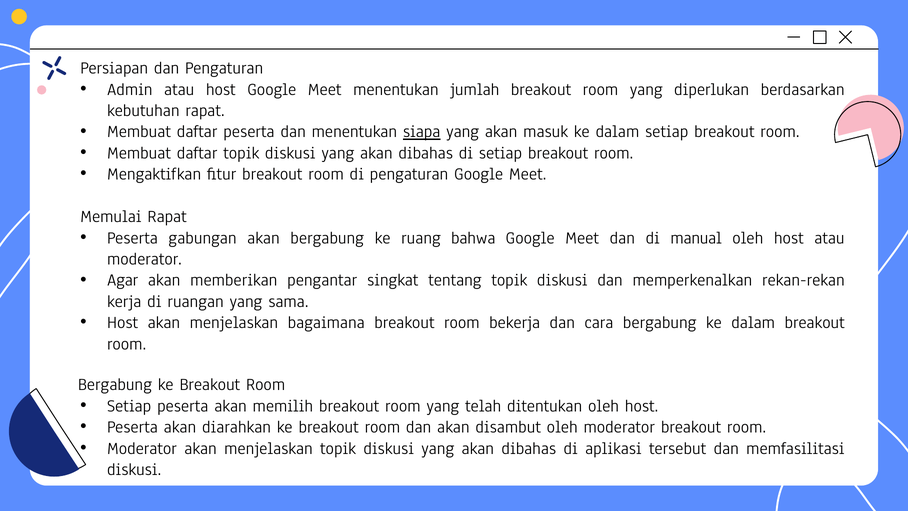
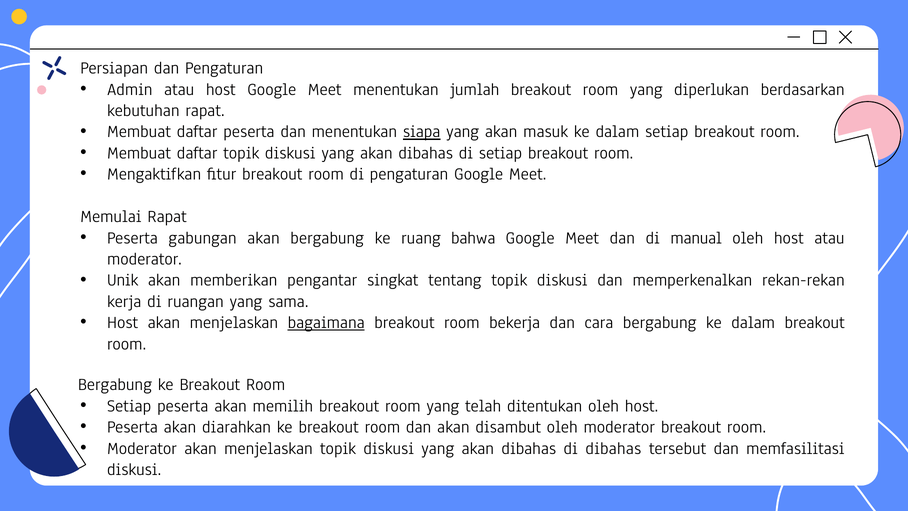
Agar: Agar -> Unik (123, 280)
bagaimana underline: none -> present (326, 322)
di aplikasi: aplikasi -> dibahas (613, 448)
